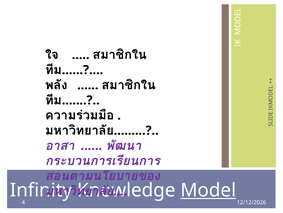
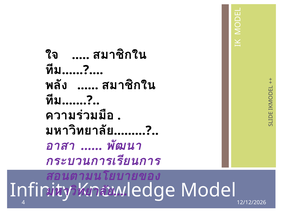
Model underline: present -> none (208, 190)
